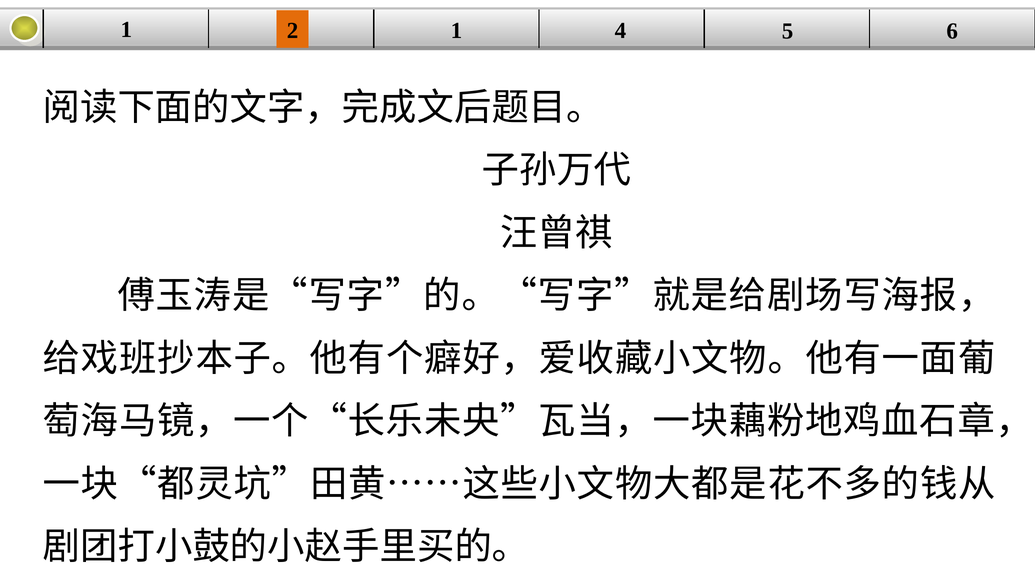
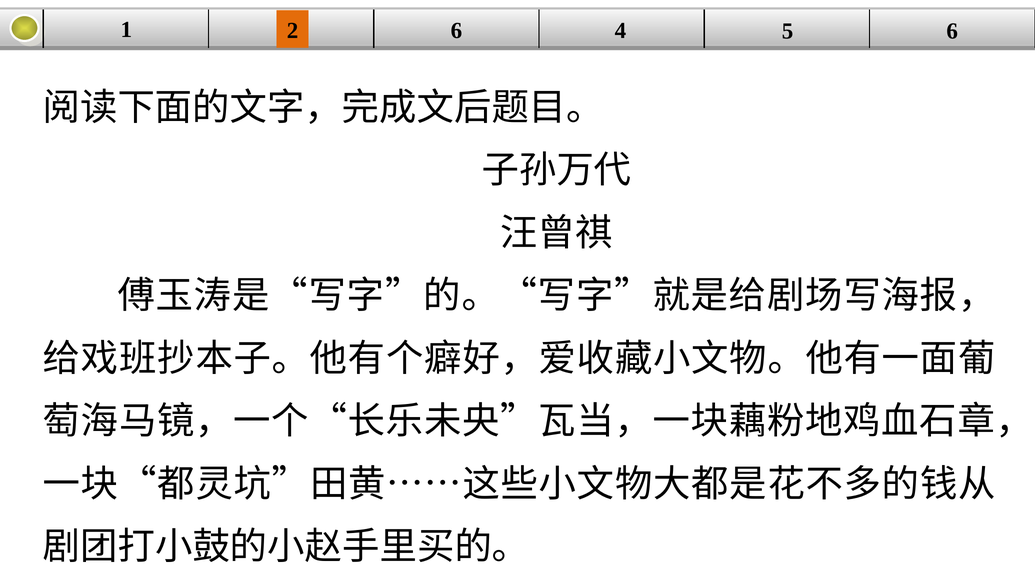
2 1: 1 -> 6 (456, 31)
